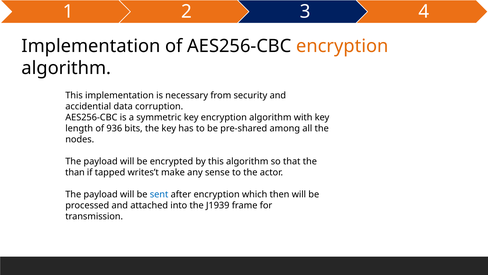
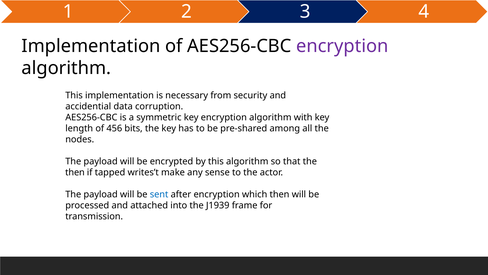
encryption colour: orange -> purple (342, 46)
936: 936 -> 456 (114, 128)
than: than -> then (75, 172)
